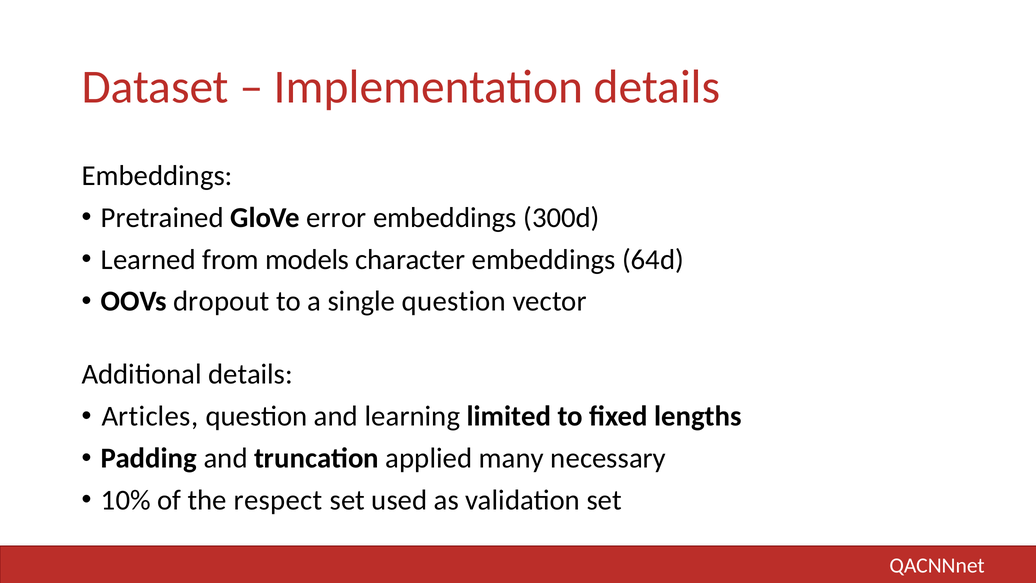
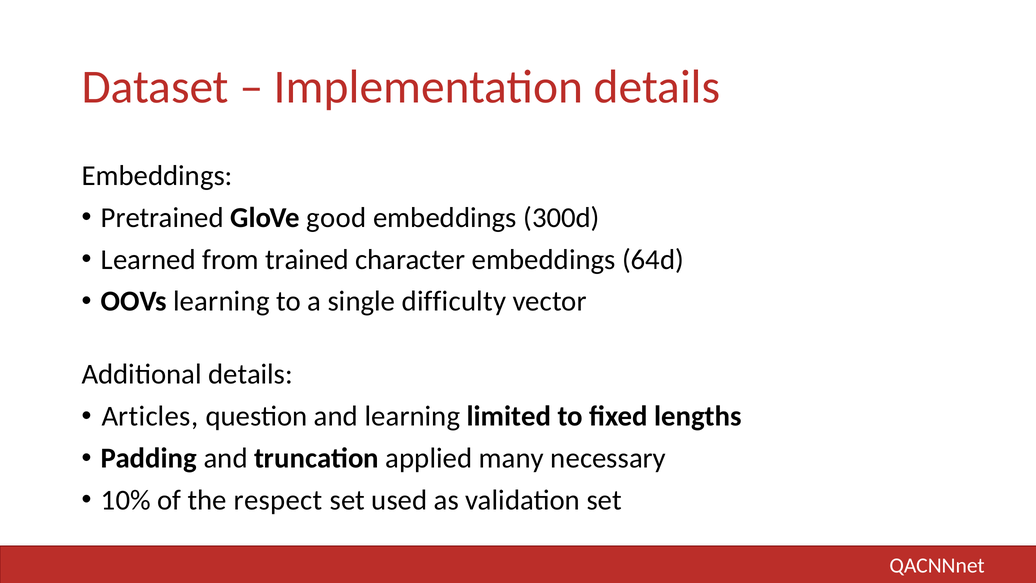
error: error -> good (336, 218)
models: models -> trained (307, 259)
OOVs dropout: dropout -> learning (221, 301)
single question: question -> difficulty (454, 301)
